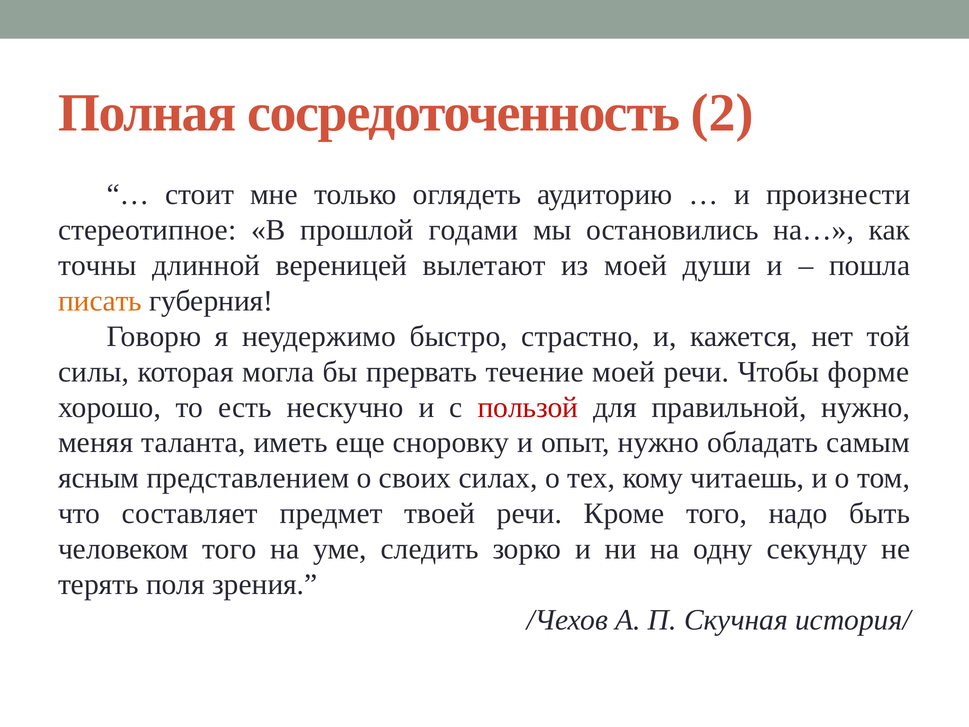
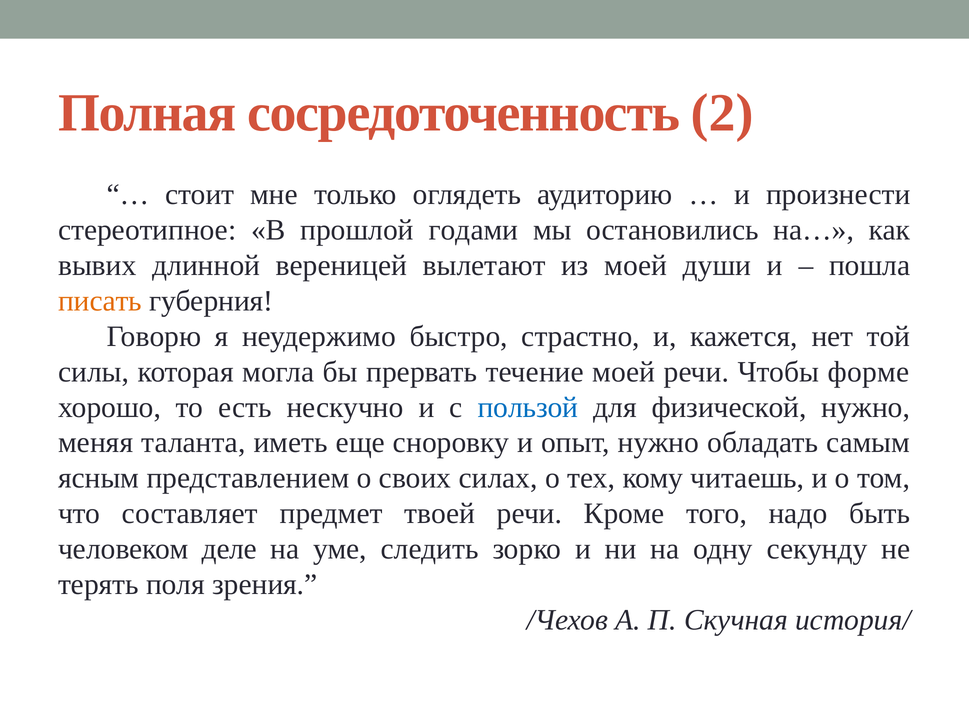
точны: точны -> вывих (97, 265)
пользой colour: red -> blue (528, 407)
правильной: правильной -> физической (729, 407)
человеком того: того -> деле (229, 549)
